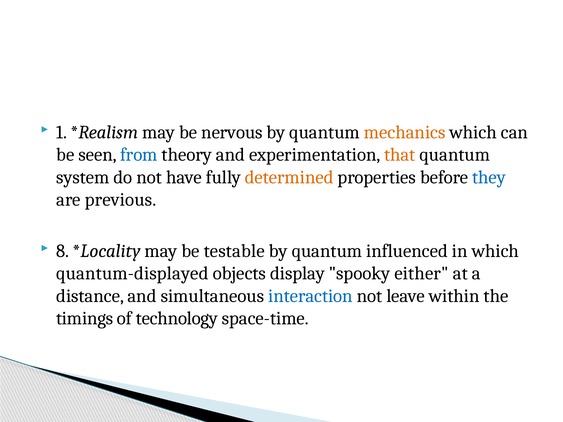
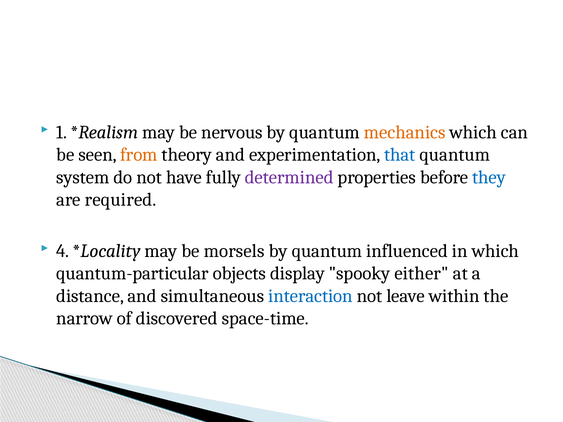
from colour: blue -> orange (139, 155)
that colour: orange -> blue (400, 155)
determined colour: orange -> purple (289, 177)
previous: previous -> required (121, 200)
8: 8 -> 4 (63, 251)
testable: testable -> morsels (234, 251)
quantum-displayed: quantum-displayed -> quantum-particular (132, 274)
timings: timings -> narrow (85, 319)
technology: technology -> discovered (177, 319)
